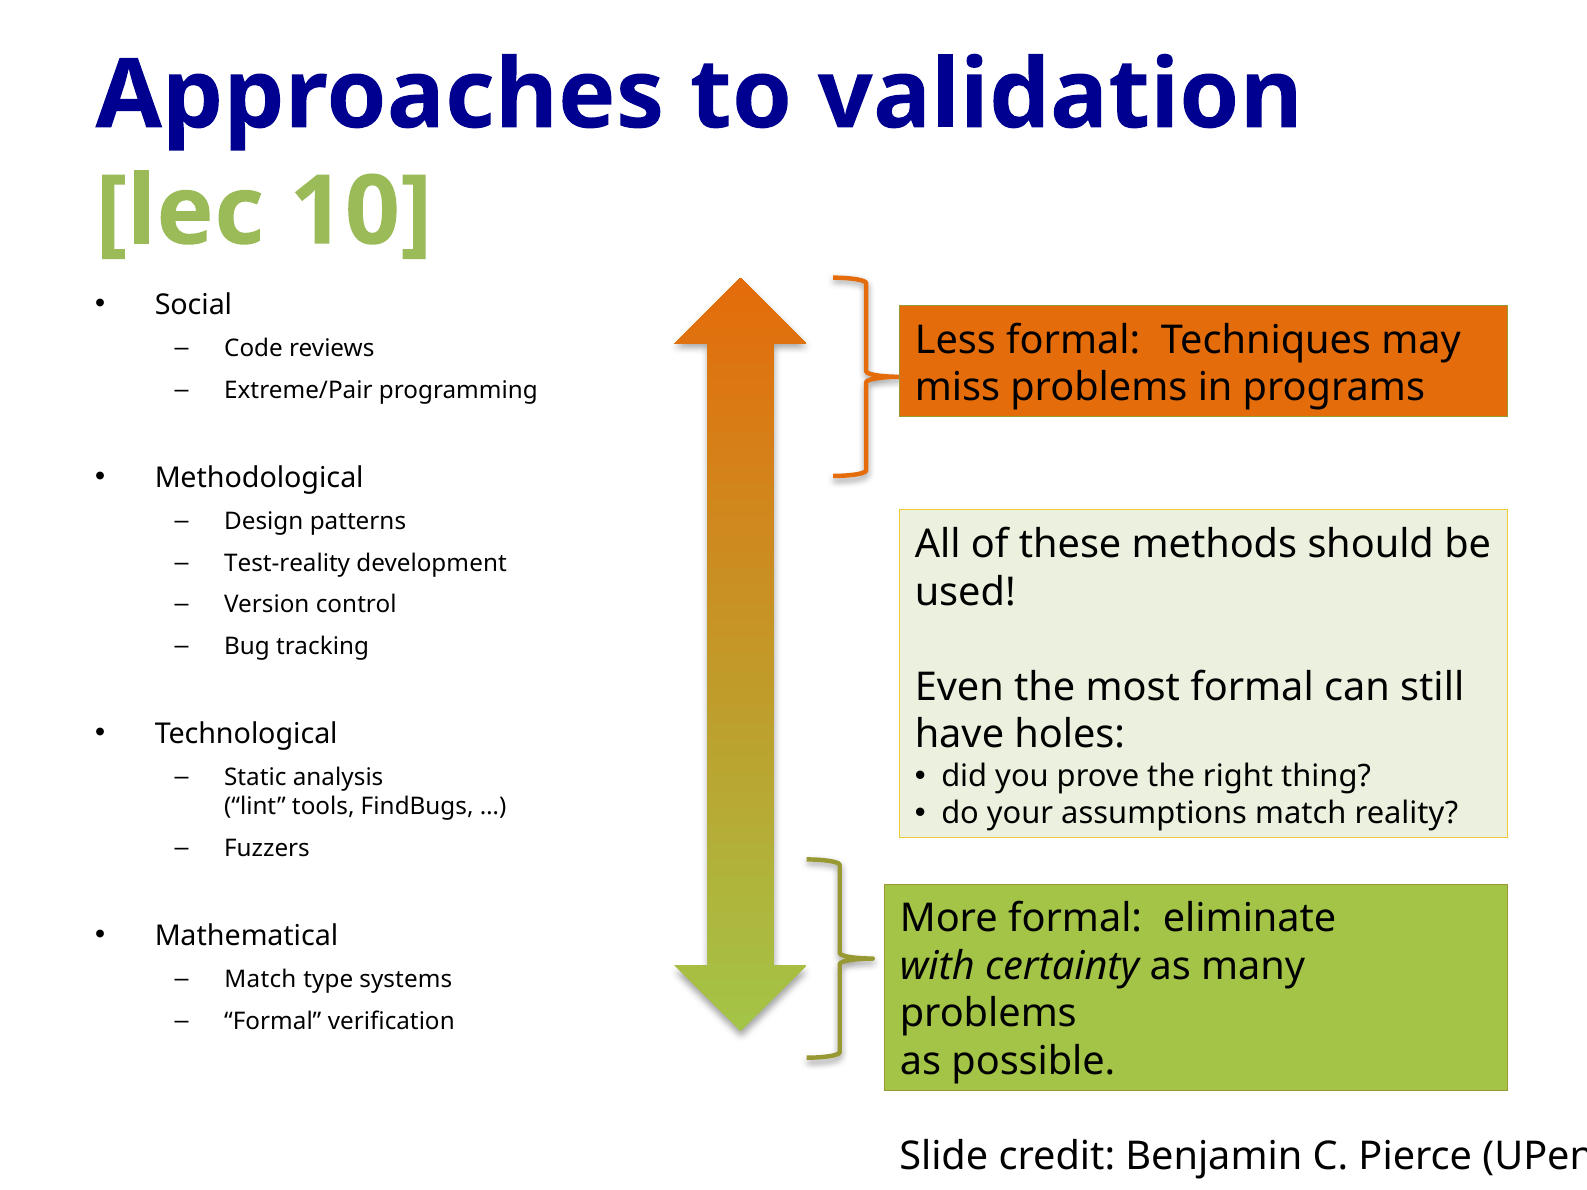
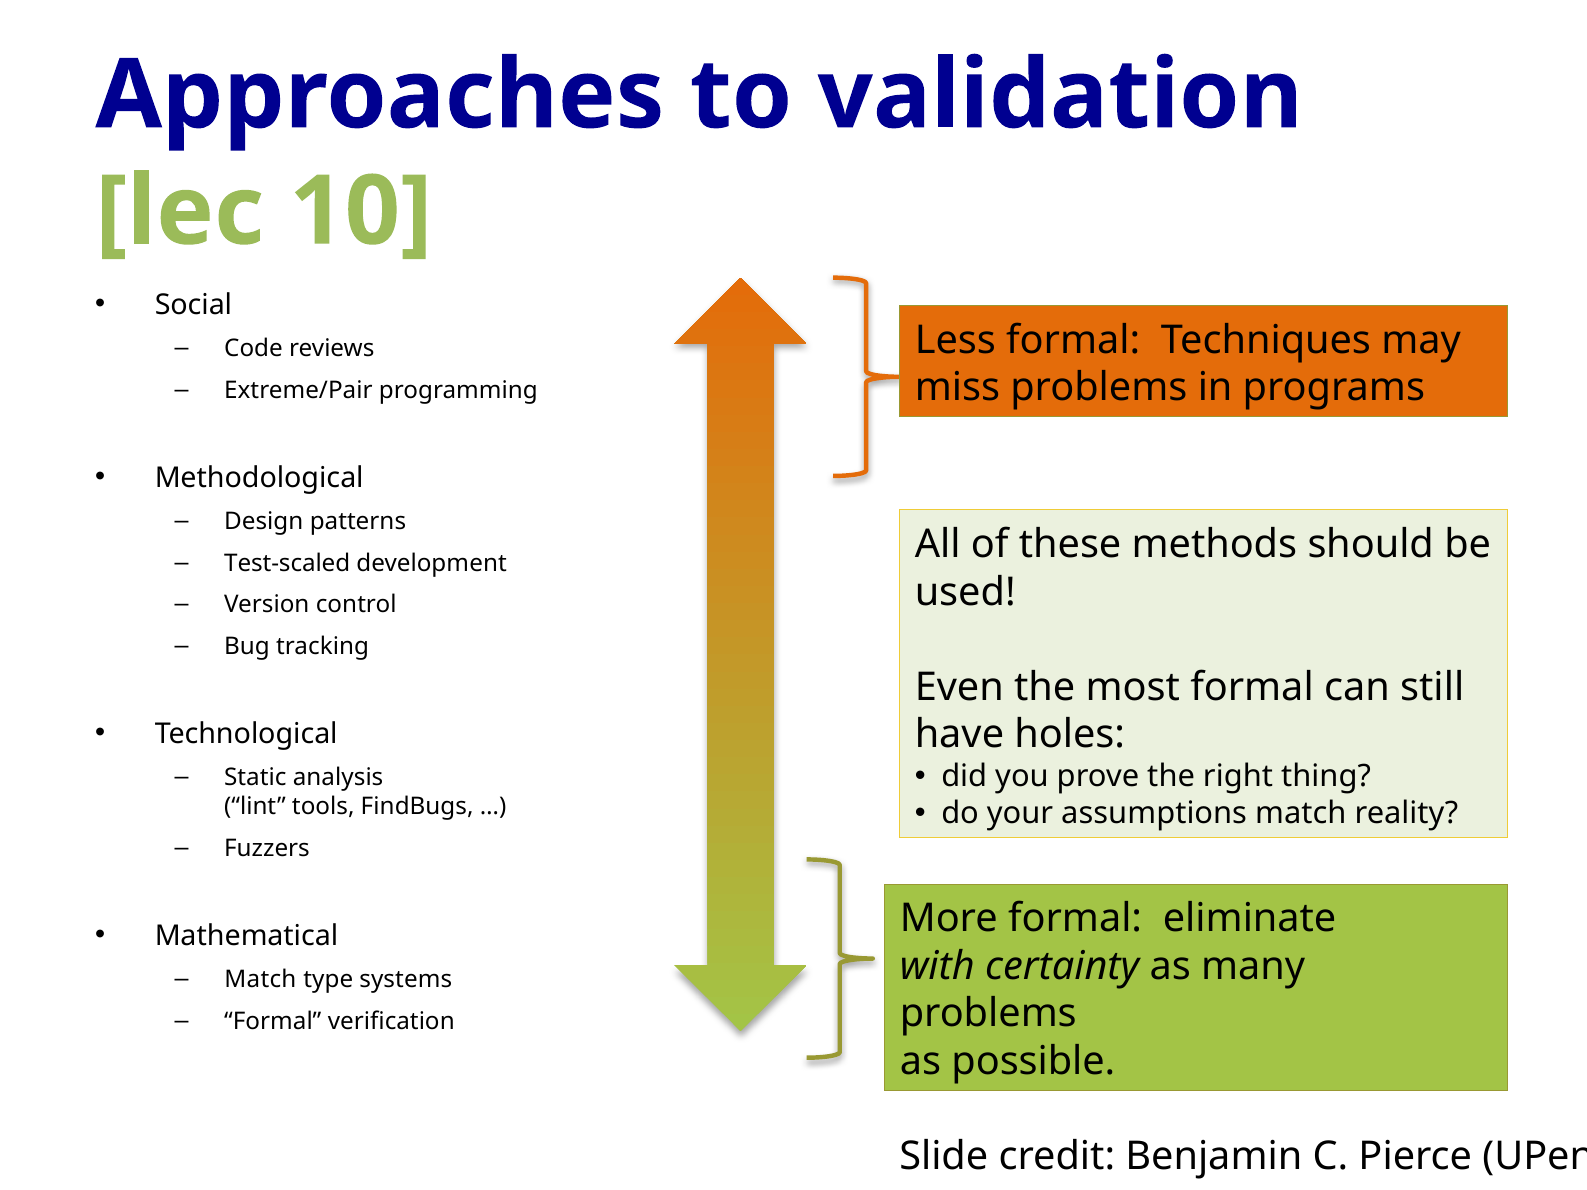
Test-reality: Test-reality -> Test-scaled (287, 563)
